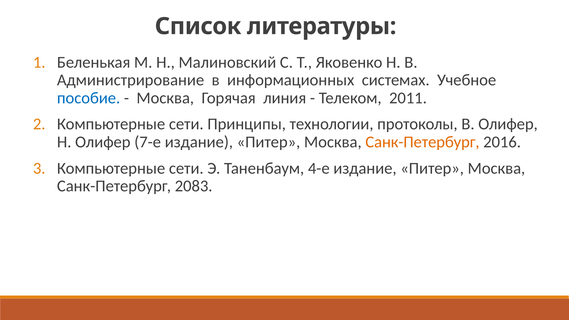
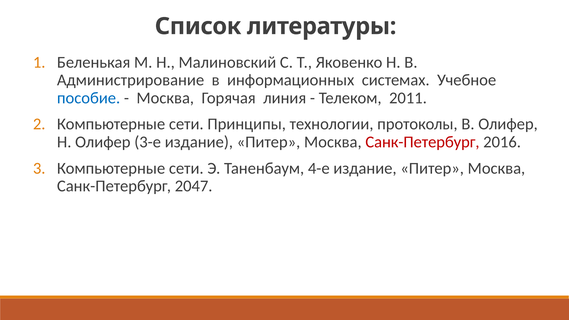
7-е: 7-е -> 3-е (148, 142)
Санк-Петербург colour: orange -> red (422, 142)
2083: 2083 -> 2047 (194, 186)
